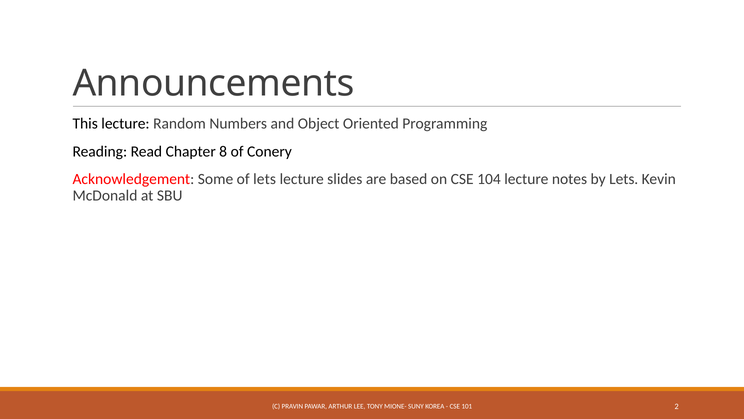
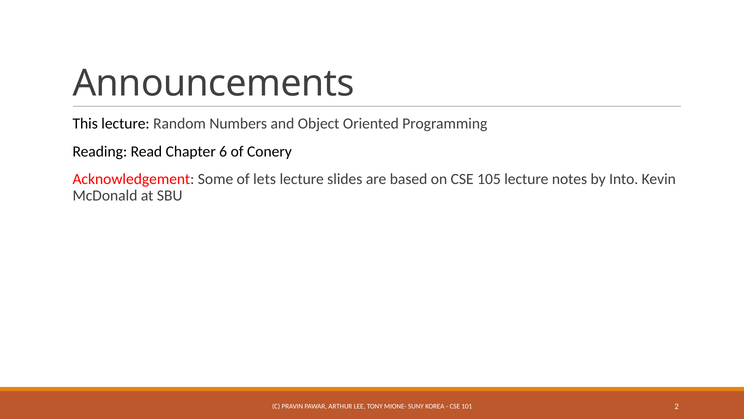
8: 8 -> 6 (223, 151)
104: 104 -> 105 (489, 179)
by Lets: Lets -> Into (624, 179)
